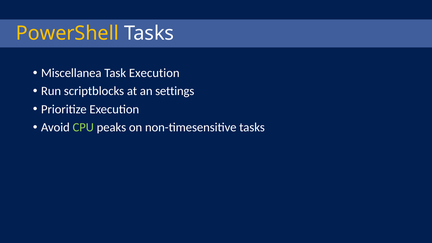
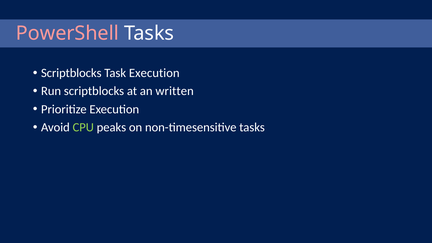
PowerShell colour: yellow -> pink (67, 33)
Miscellanea: Miscellanea -> Scriptblocks (71, 73)
settings: settings -> written (175, 91)
